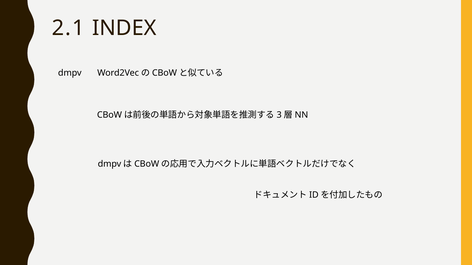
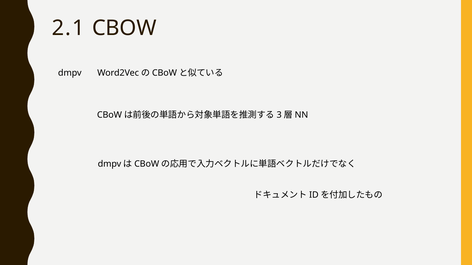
INDEX: INDEX -> CBOW (124, 28)
